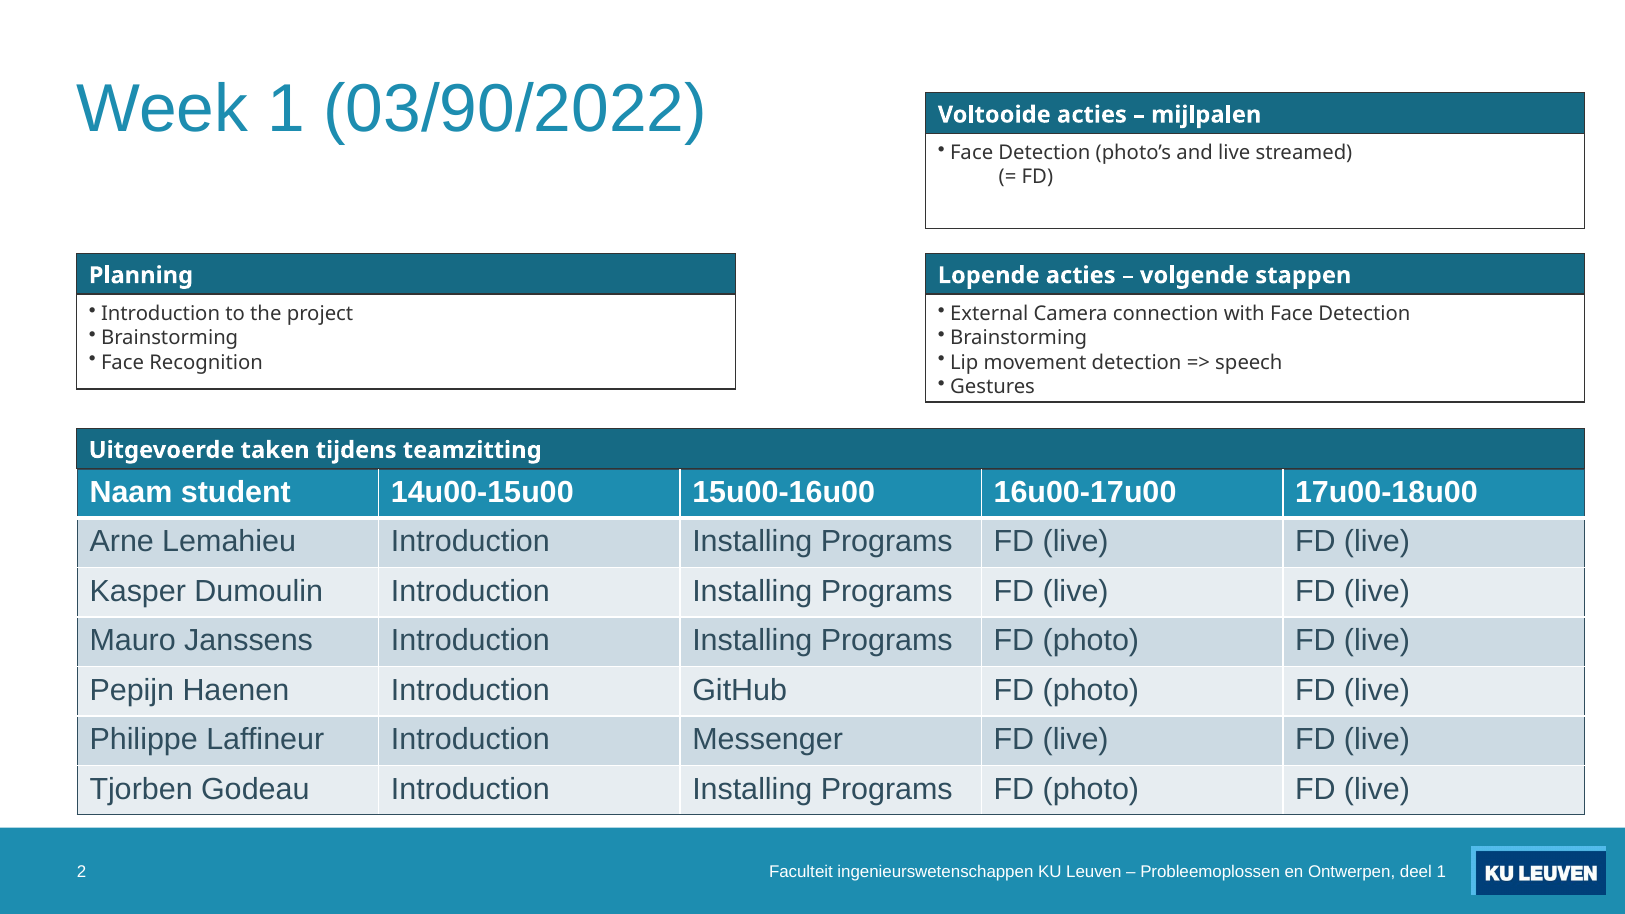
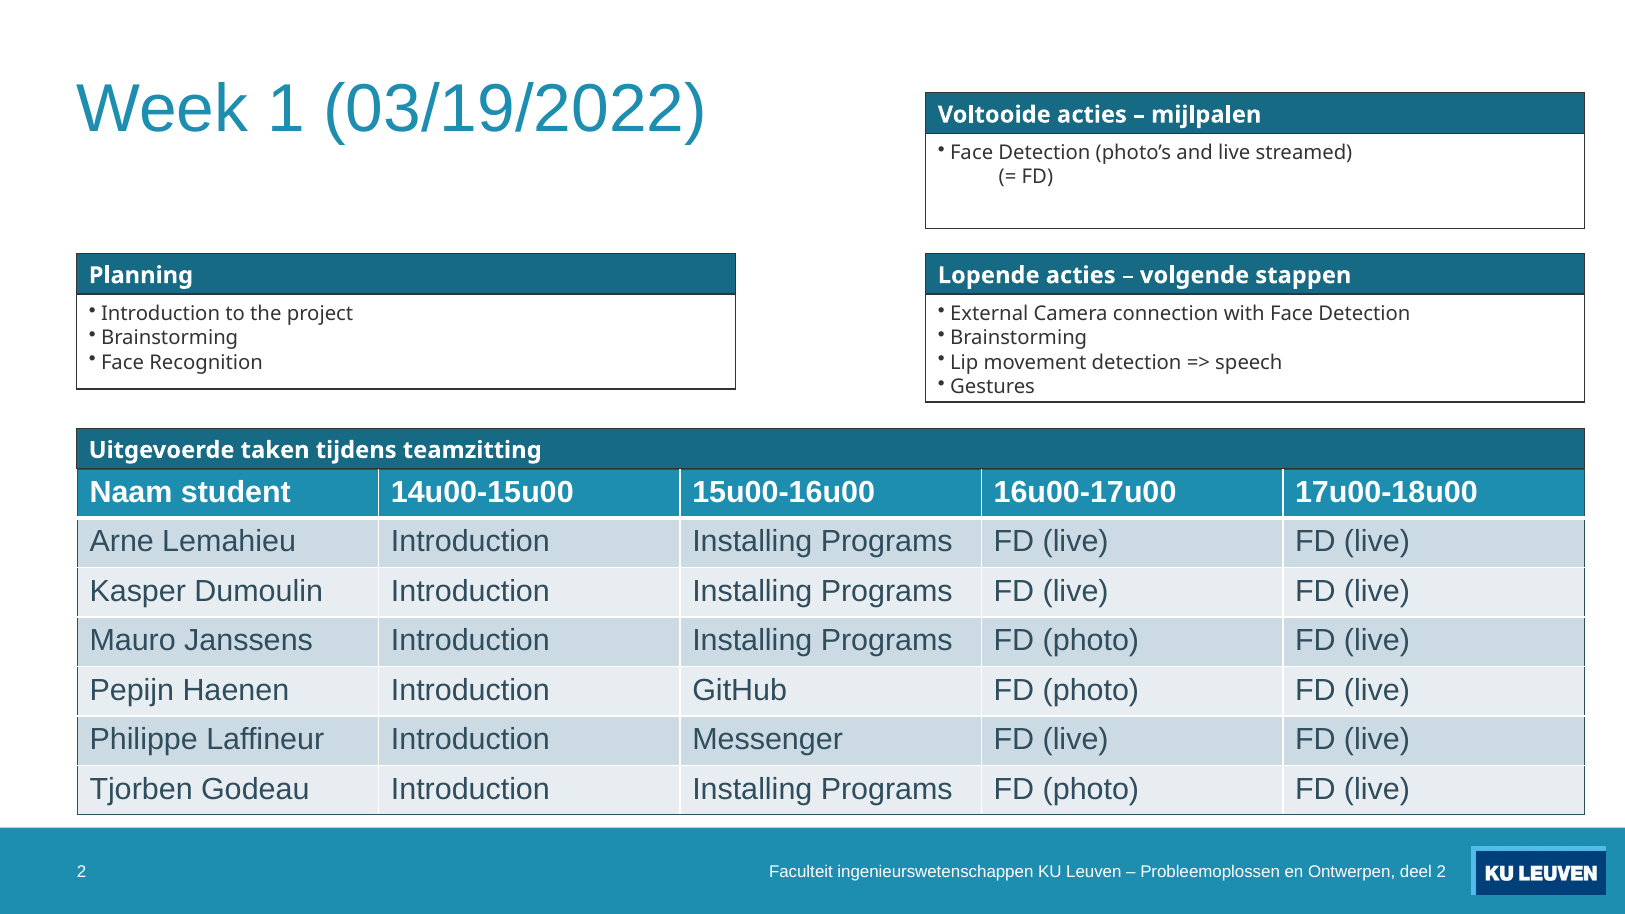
03/90/2022: 03/90/2022 -> 03/19/2022 (515, 109)
deel 1: 1 -> 2 (1441, 872)
